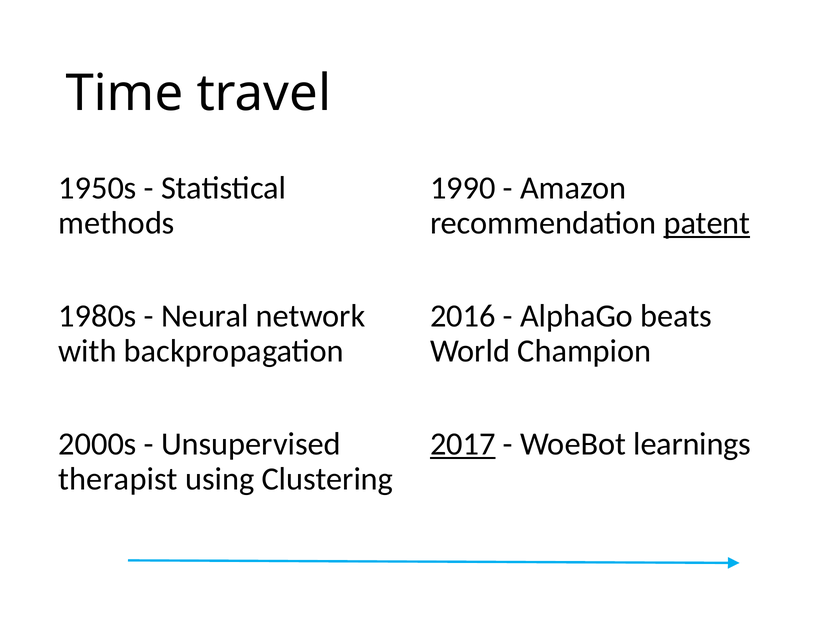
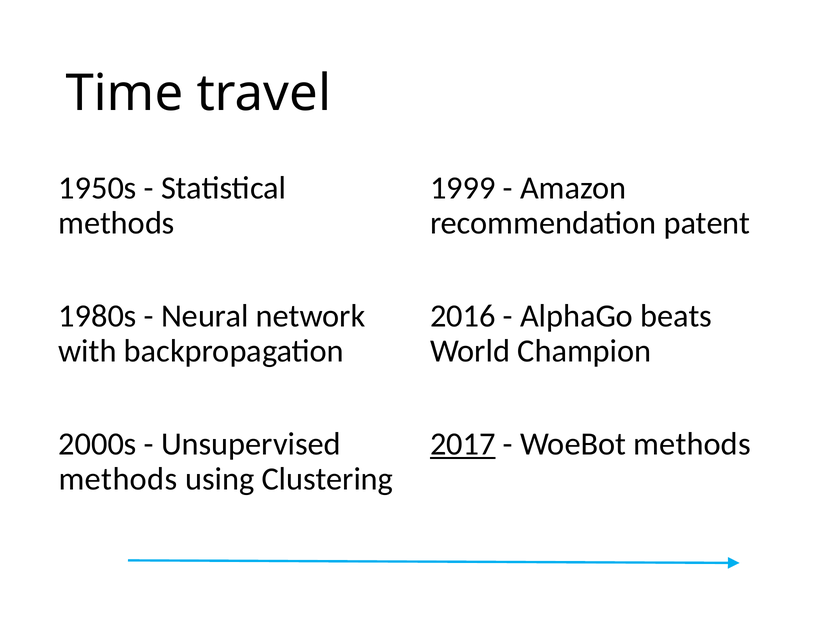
1990: 1990 -> 1999 (463, 188)
patent underline: present -> none (707, 223)
WoeBot learnings: learnings -> methods (692, 444)
therapist: therapist -> methods (118, 479)
